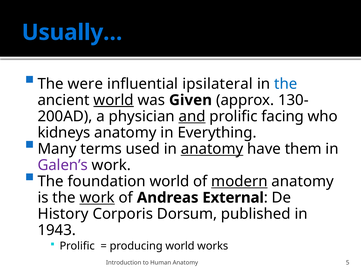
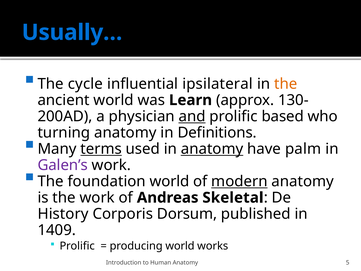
were: were -> cycle (85, 84)
the colour: blue -> orange (286, 84)
world underline: present -> none (114, 100)
Given: Given -> Learn (191, 100)
facing: facing -> based (283, 116)
kidneys: kidneys -> turning (64, 133)
Everything: Everything -> Definitions (217, 133)
terms underline: none -> present (101, 149)
them: them -> palm (303, 149)
work underline: present -> none (97, 197)
External: External -> Skeletal (233, 197)
1943: 1943 -> 1409 (57, 230)
